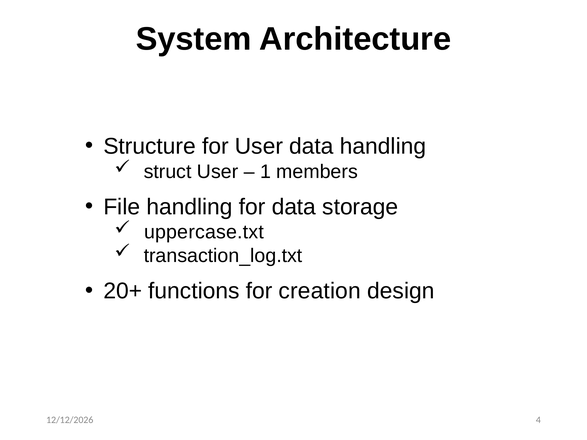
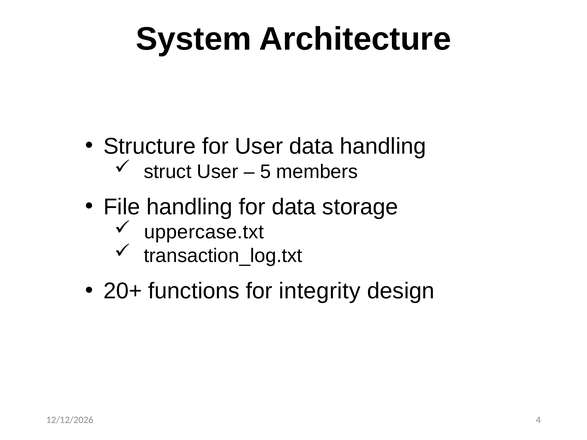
1: 1 -> 5 (265, 172)
creation: creation -> integrity (320, 291)
